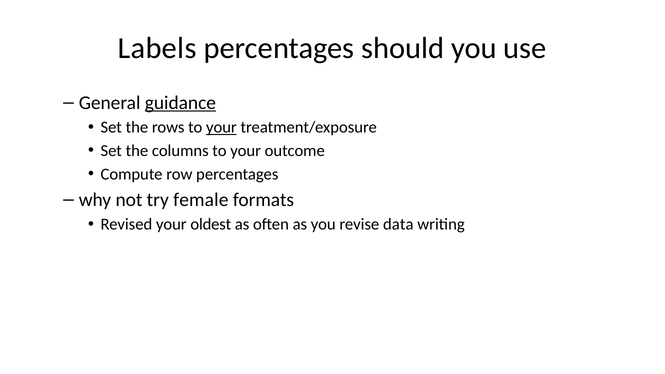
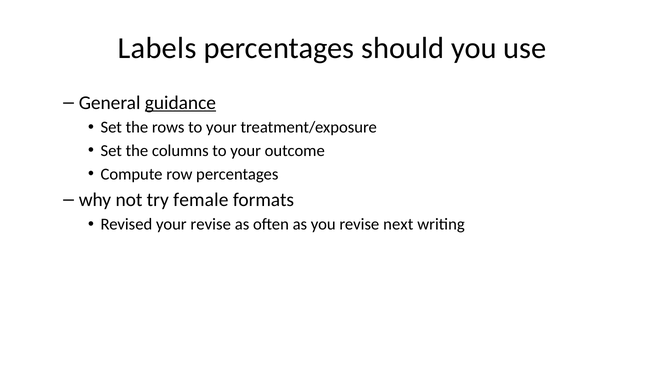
your underline: present -> none (221, 128)
your oldest: oldest -> revise (211, 225)
data: data -> next (398, 225)
